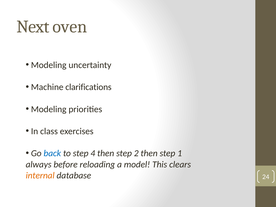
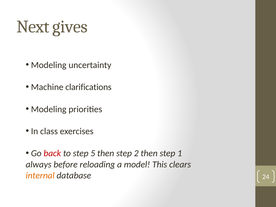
oven: oven -> gives (70, 27)
back colour: blue -> red (52, 153)
4: 4 -> 5 (93, 153)
